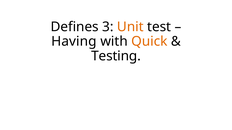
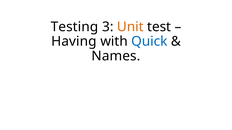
Defines: Defines -> Testing (75, 27)
Quick colour: orange -> blue (149, 41)
Testing: Testing -> Names (116, 56)
